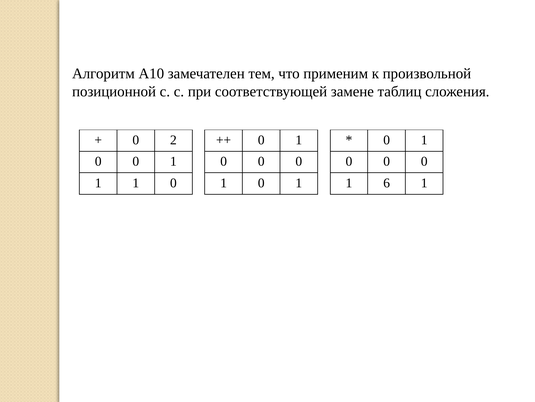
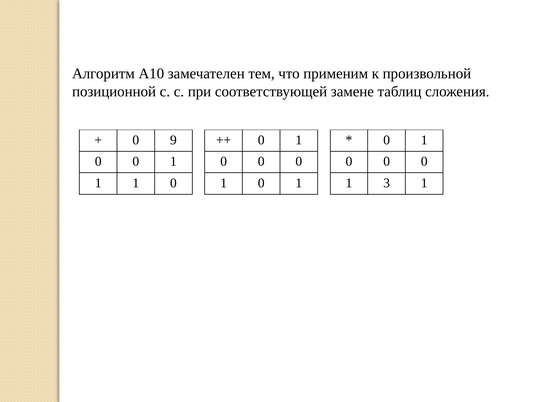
2: 2 -> 9 (173, 140)
6: 6 -> 3 (387, 183)
